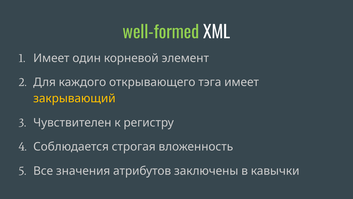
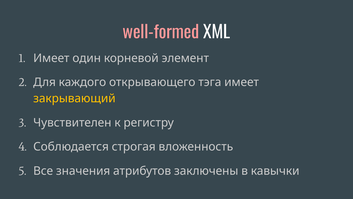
well-formed colour: light green -> pink (161, 33)
